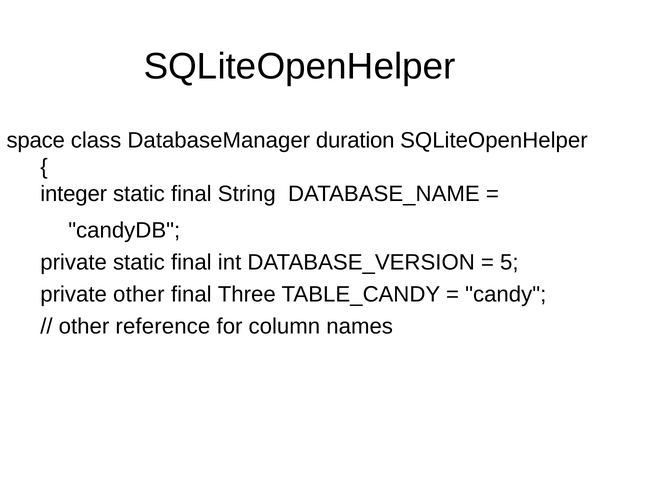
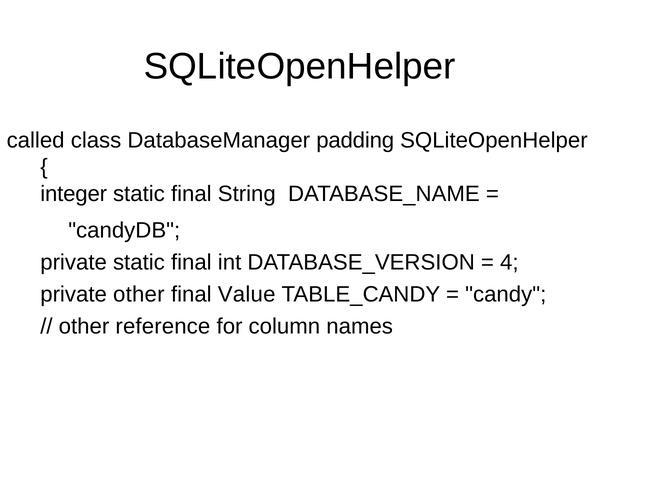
space: space -> called (36, 140)
duration: duration -> padding (355, 140)
5: 5 -> 4 (509, 262)
Three: Three -> Value (247, 294)
